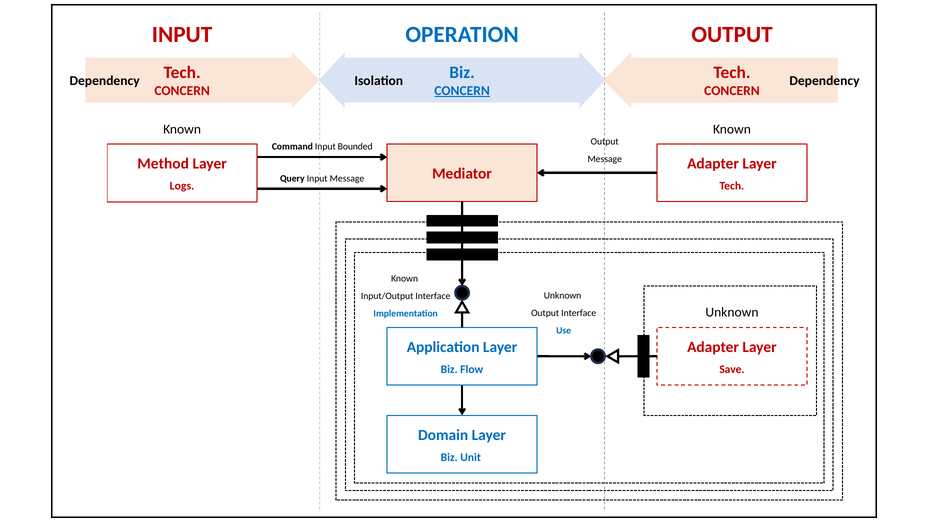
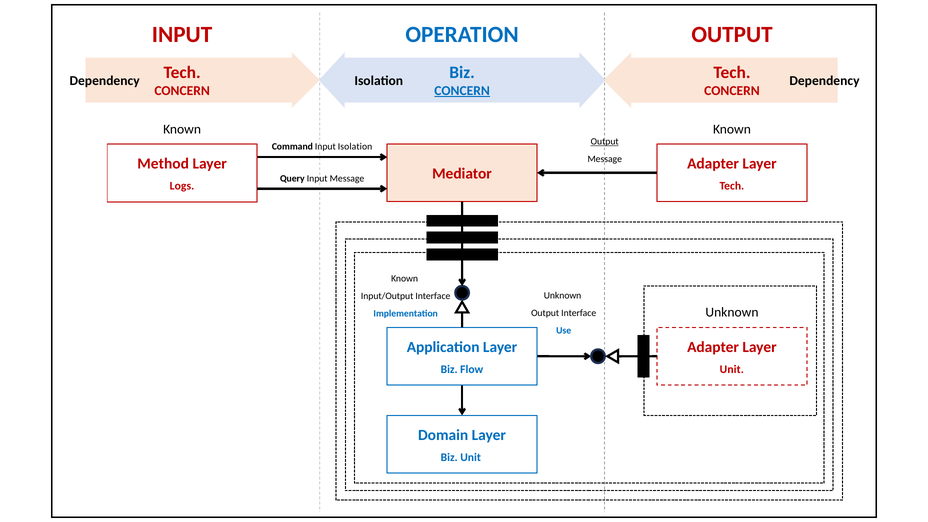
Output underline: none -> present (605, 142)
Input Bounded: Bounded -> Isolation (355, 147)
Save: Save -> Unit (732, 369)
